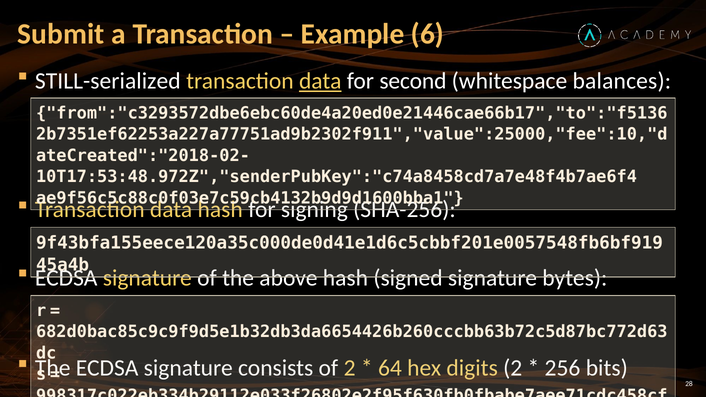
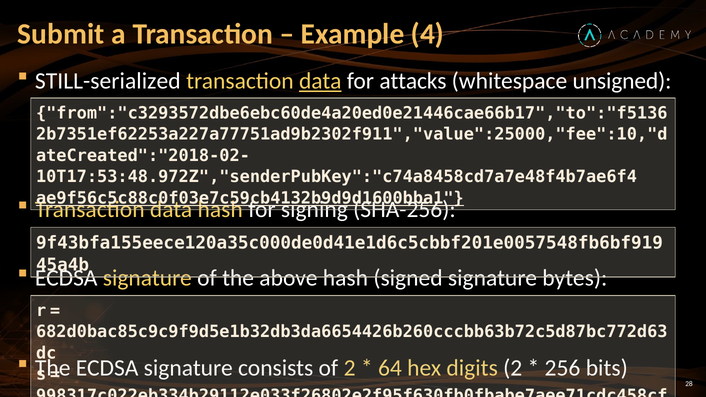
6: 6 -> 4 (428, 34)
second: second -> attacks (413, 81)
balances: balances -> unsigned (622, 81)
ae9f56c5c88c0f03e7c59cb4132b9d9d1600bba1 underline: none -> present (250, 198)
